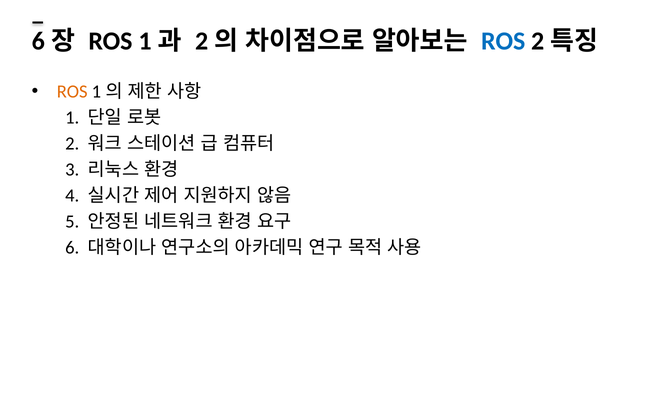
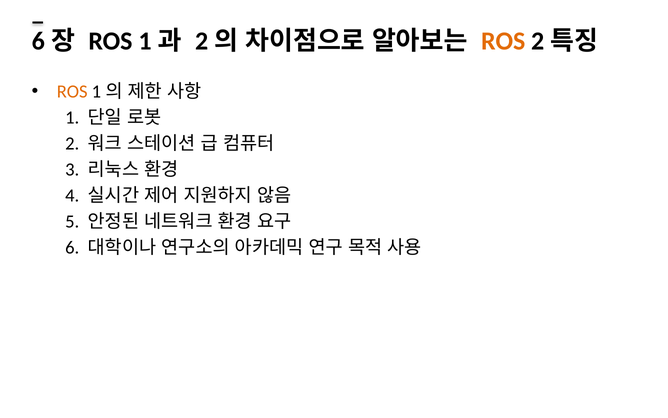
ROS colour: blue -> orange (503, 41)
